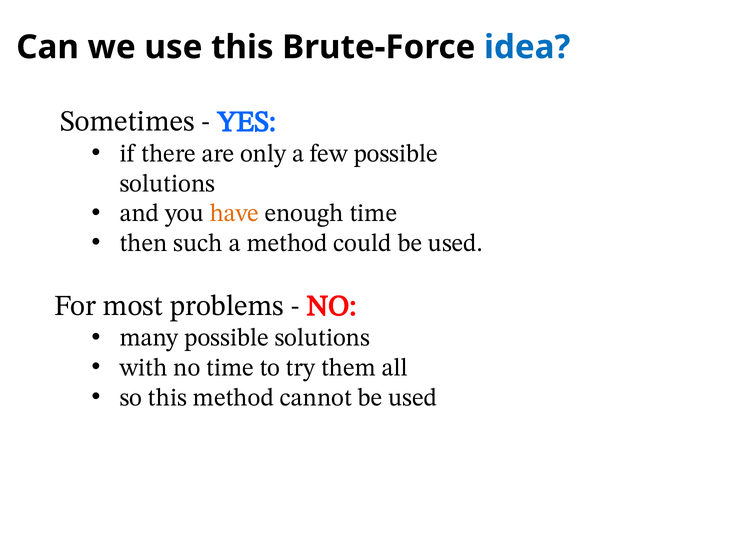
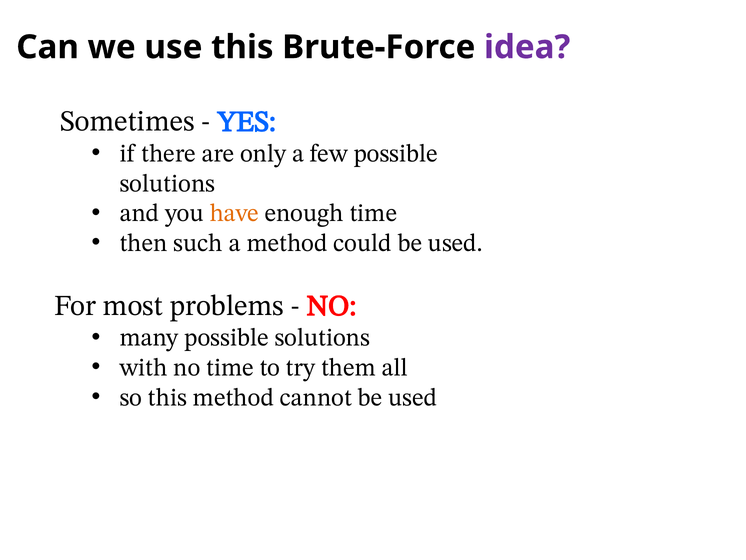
idea colour: blue -> purple (527, 47)
